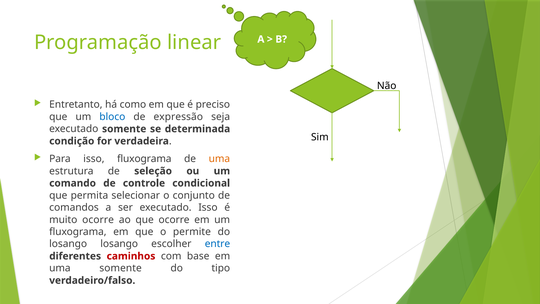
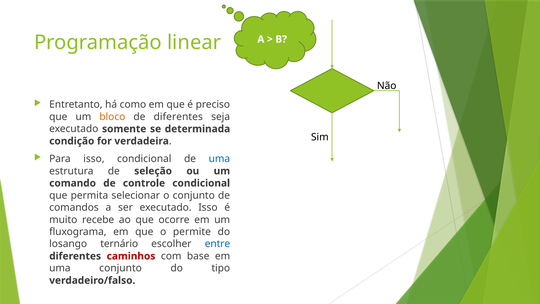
bloco colour: blue -> orange (112, 117)
de expressão: expressão -> diferentes (178, 117)
isso fluxograma: fluxograma -> condicional (144, 159)
uma colour: orange -> blue (219, 159)
muito ocorre: ocorre -> recebe (98, 219)
losango losango: losango -> ternário (119, 244)
uma somente: somente -> conjunto (121, 268)
